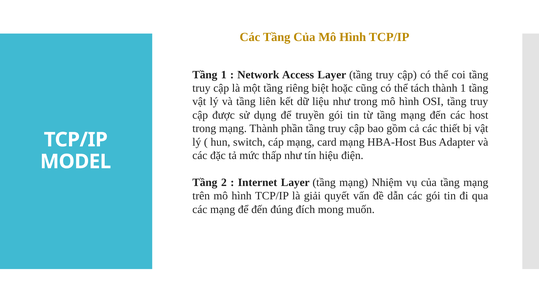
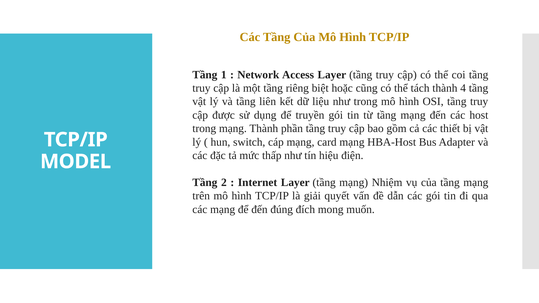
thành 1: 1 -> 4 (463, 88)
